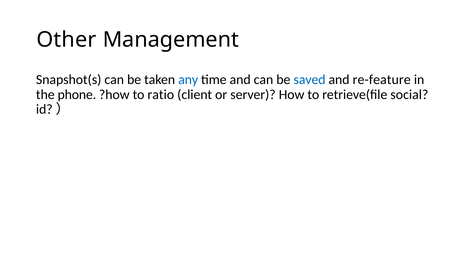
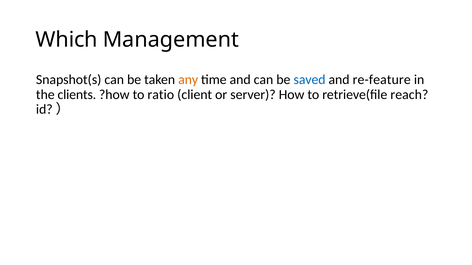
Other: Other -> Which (67, 40)
any colour: blue -> orange (188, 80)
phone: phone -> clients (77, 95)
social: social -> reach (409, 95)
